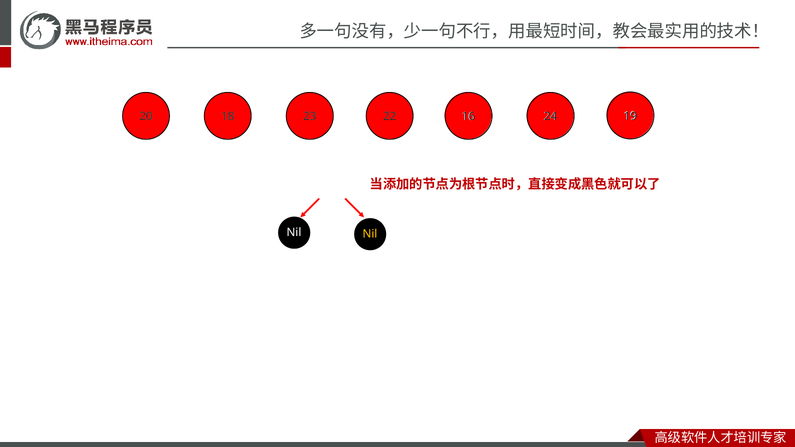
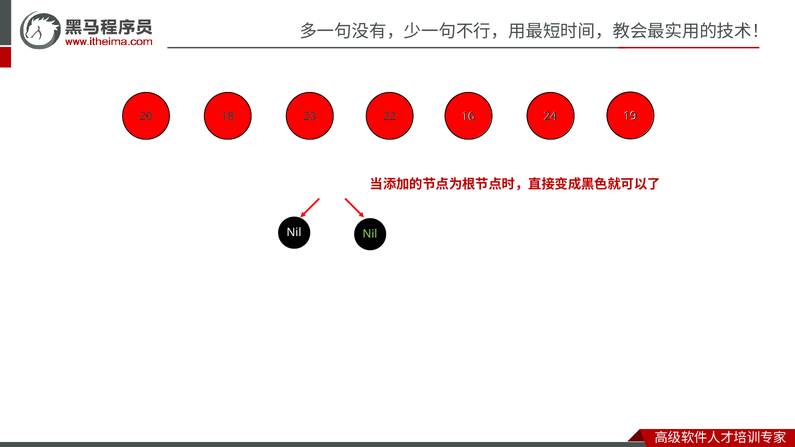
Nil colour: yellow -> light green (370, 234)
